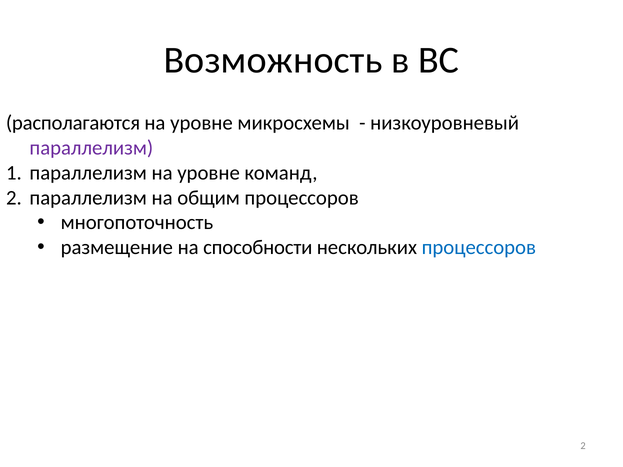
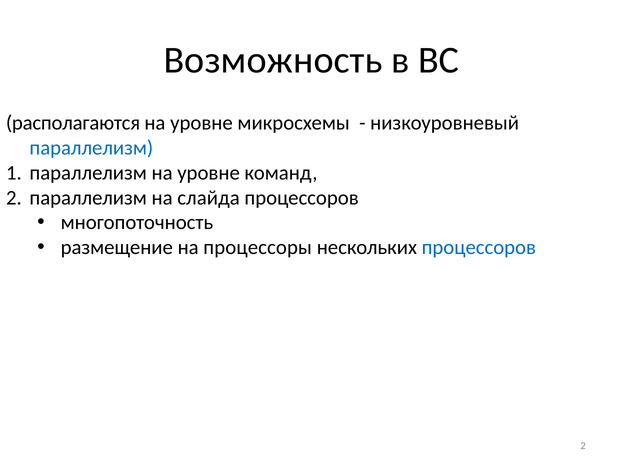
параллелизм colour: purple -> blue (91, 148)
общим: общим -> слайда (209, 198)
способности: способности -> процессоры (258, 248)
